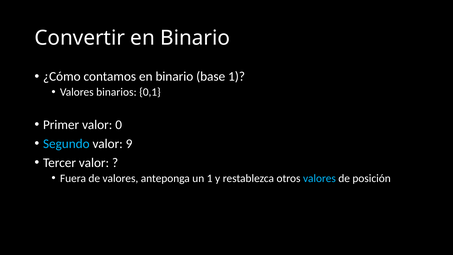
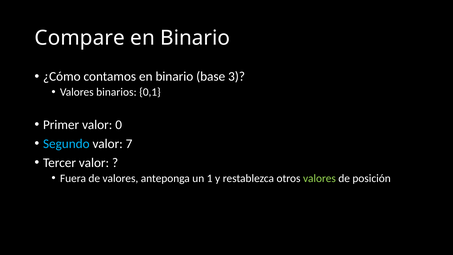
Convertir: Convertir -> Compare (80, 38)
base 1: 1 -> 3 (237, 77)
9: 9 -> 7 (129, 144)
valores colour: light blue -> light green (319, 178)
